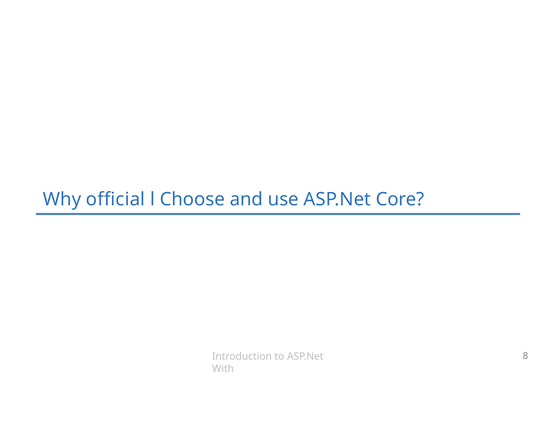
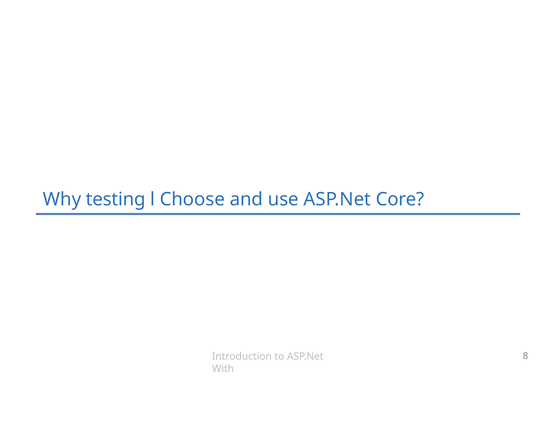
official: official -> testing (116, 199)
